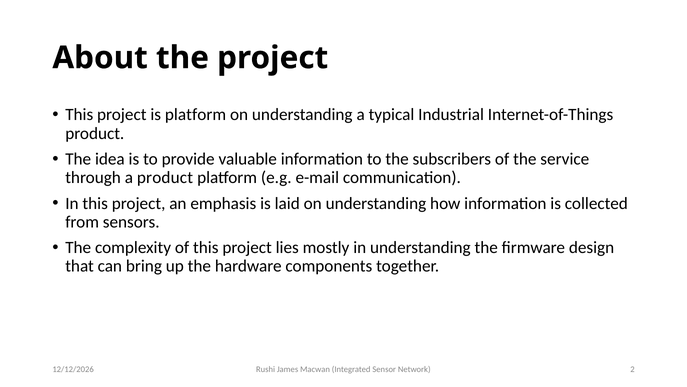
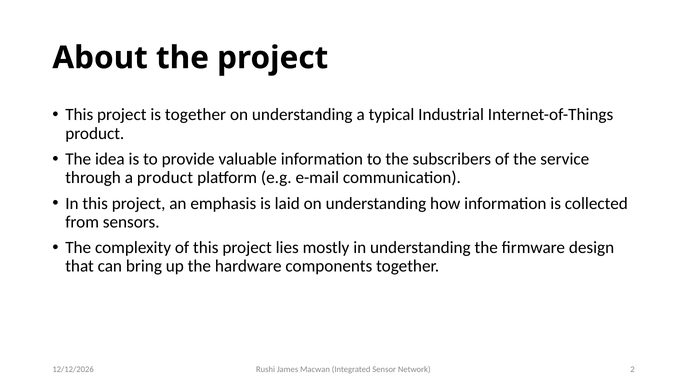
is platform: platform -> together (196, 115)
